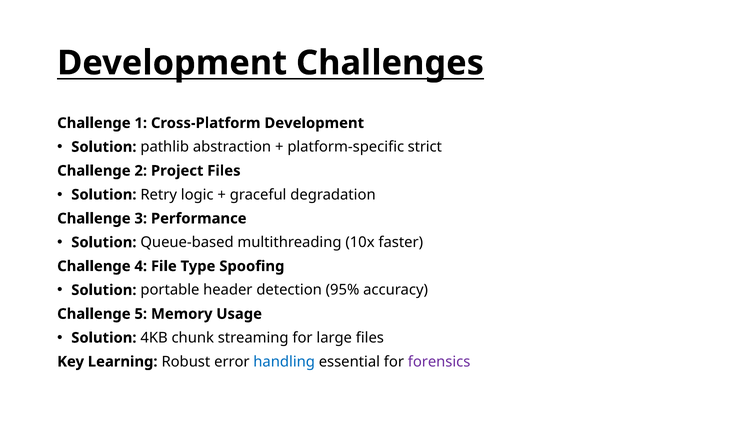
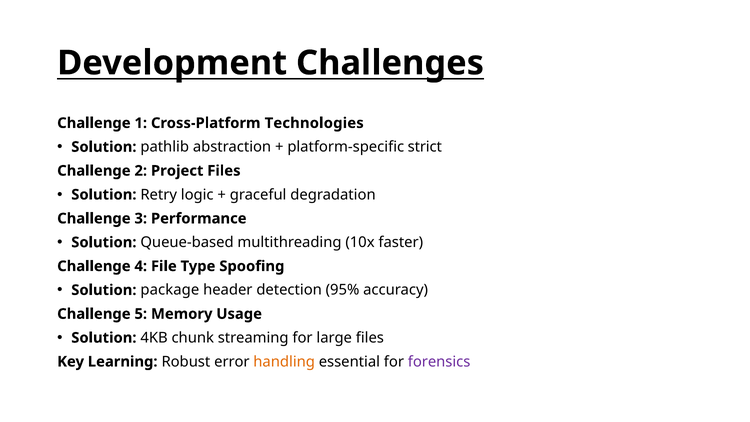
Cross-Platform Development: Development -> Technologies (314, 123)
portable: portable -> package (170, 290)
handling colour: blue -> orange (284, 362)
